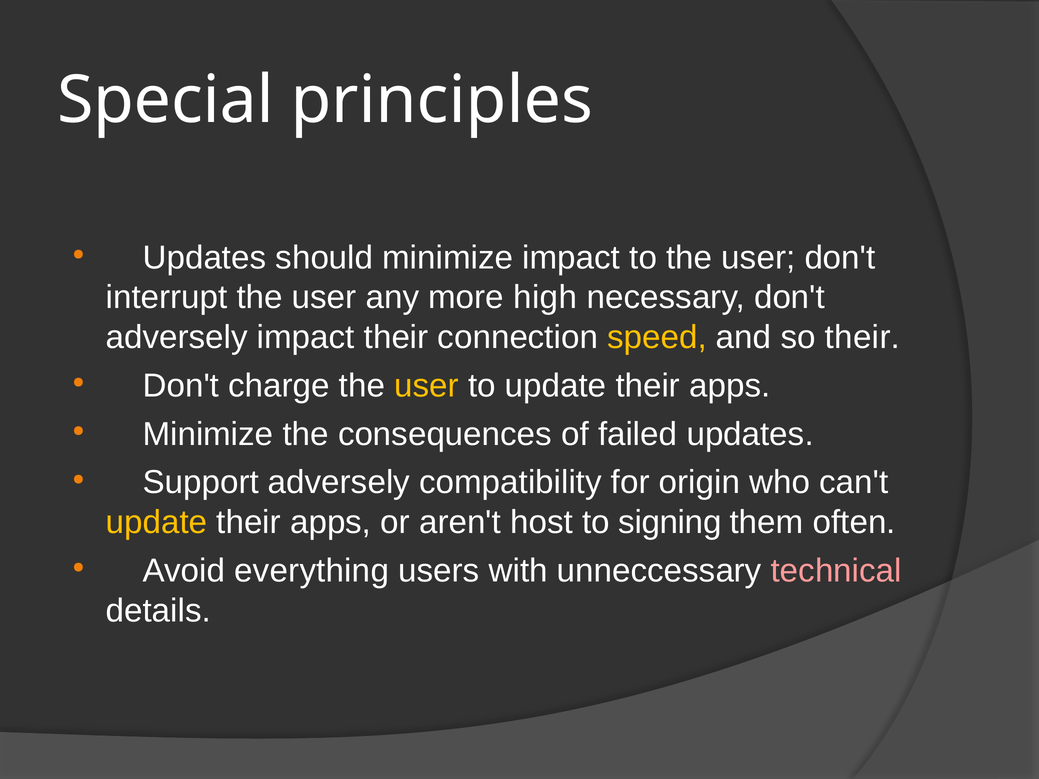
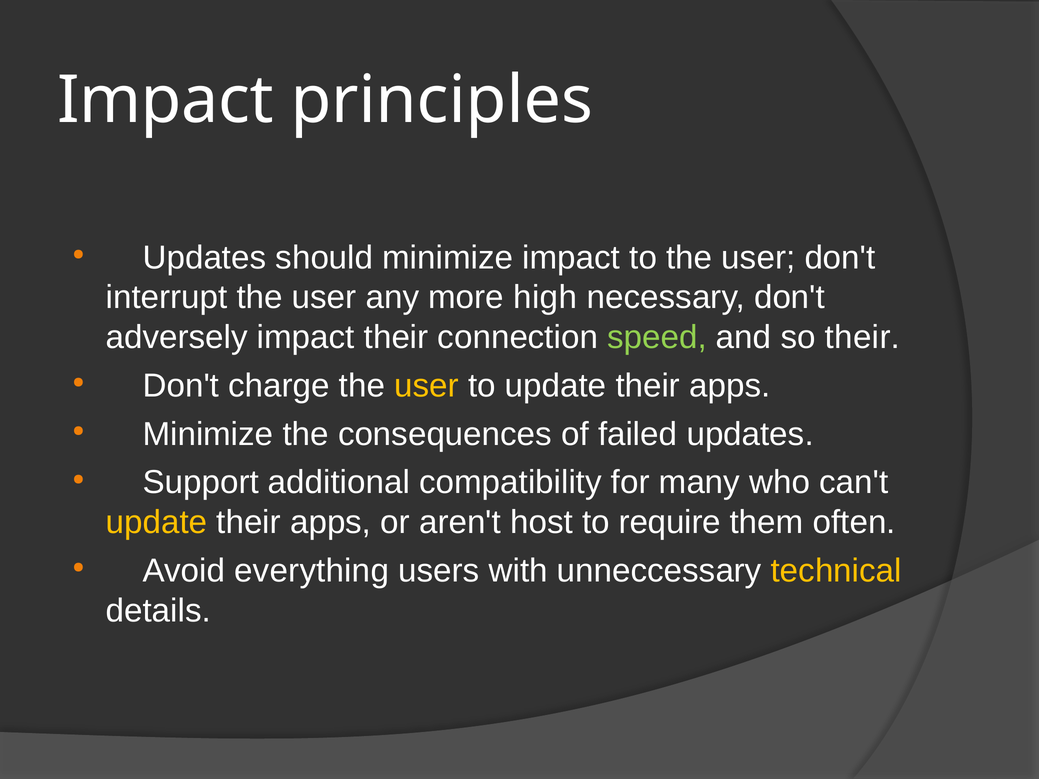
Special: Special -> Impact (165, 100)
speed colour: yellow -> light green (657, 337)
Support adversely: adversely -> additional (339, 483)
origin: origin -> many (699, 483)
signing: signing -> require (670, 523)
technical colour: pink -> yellow (836, 571)
